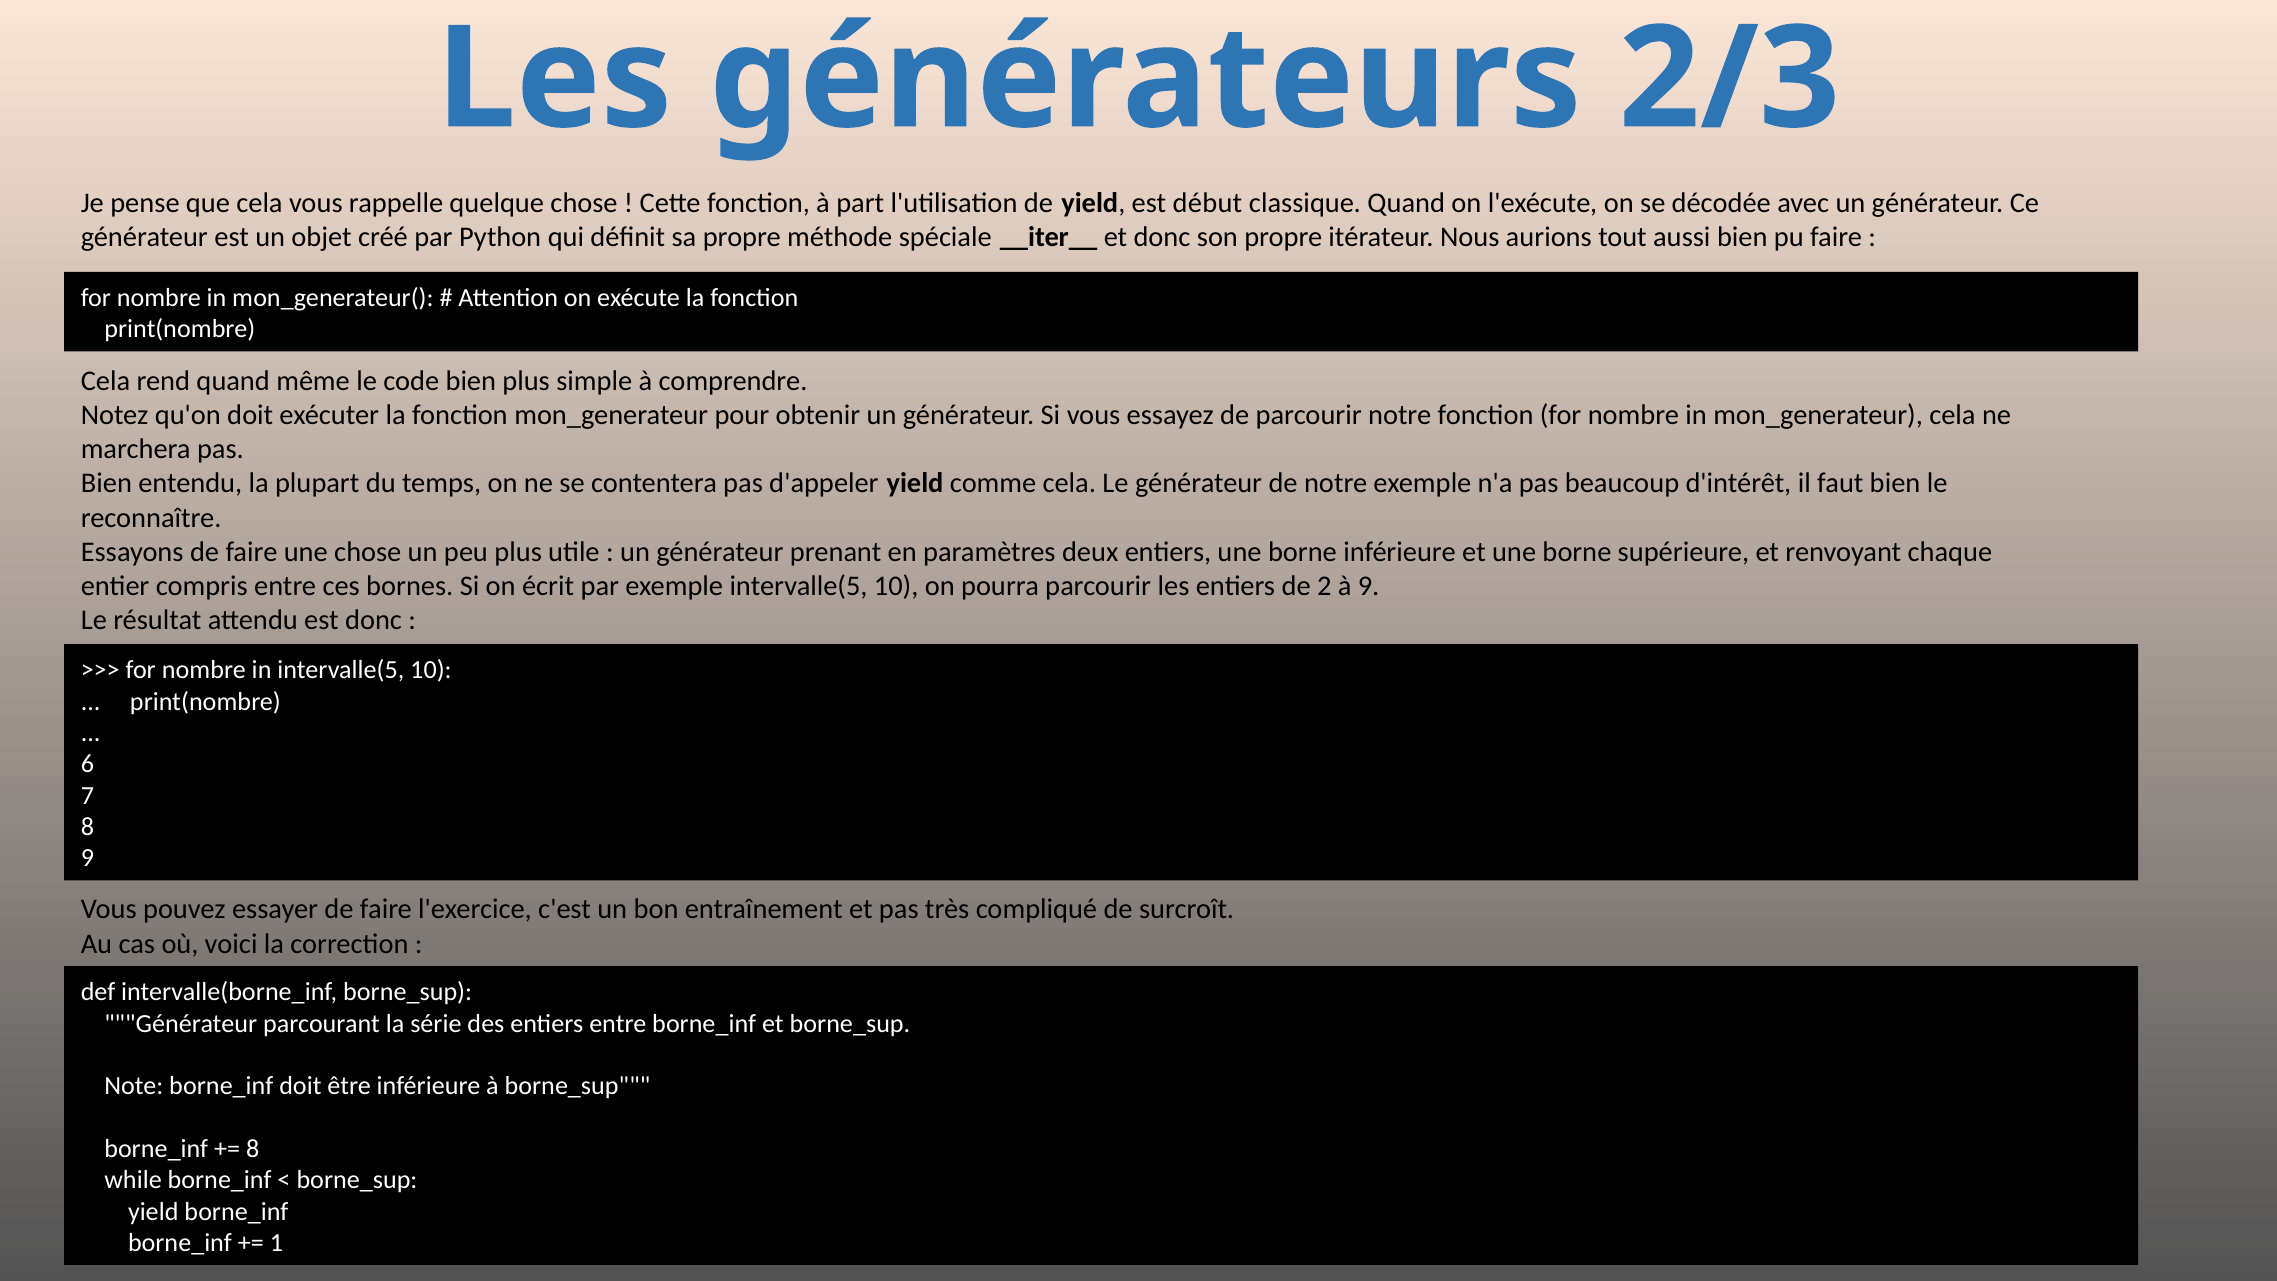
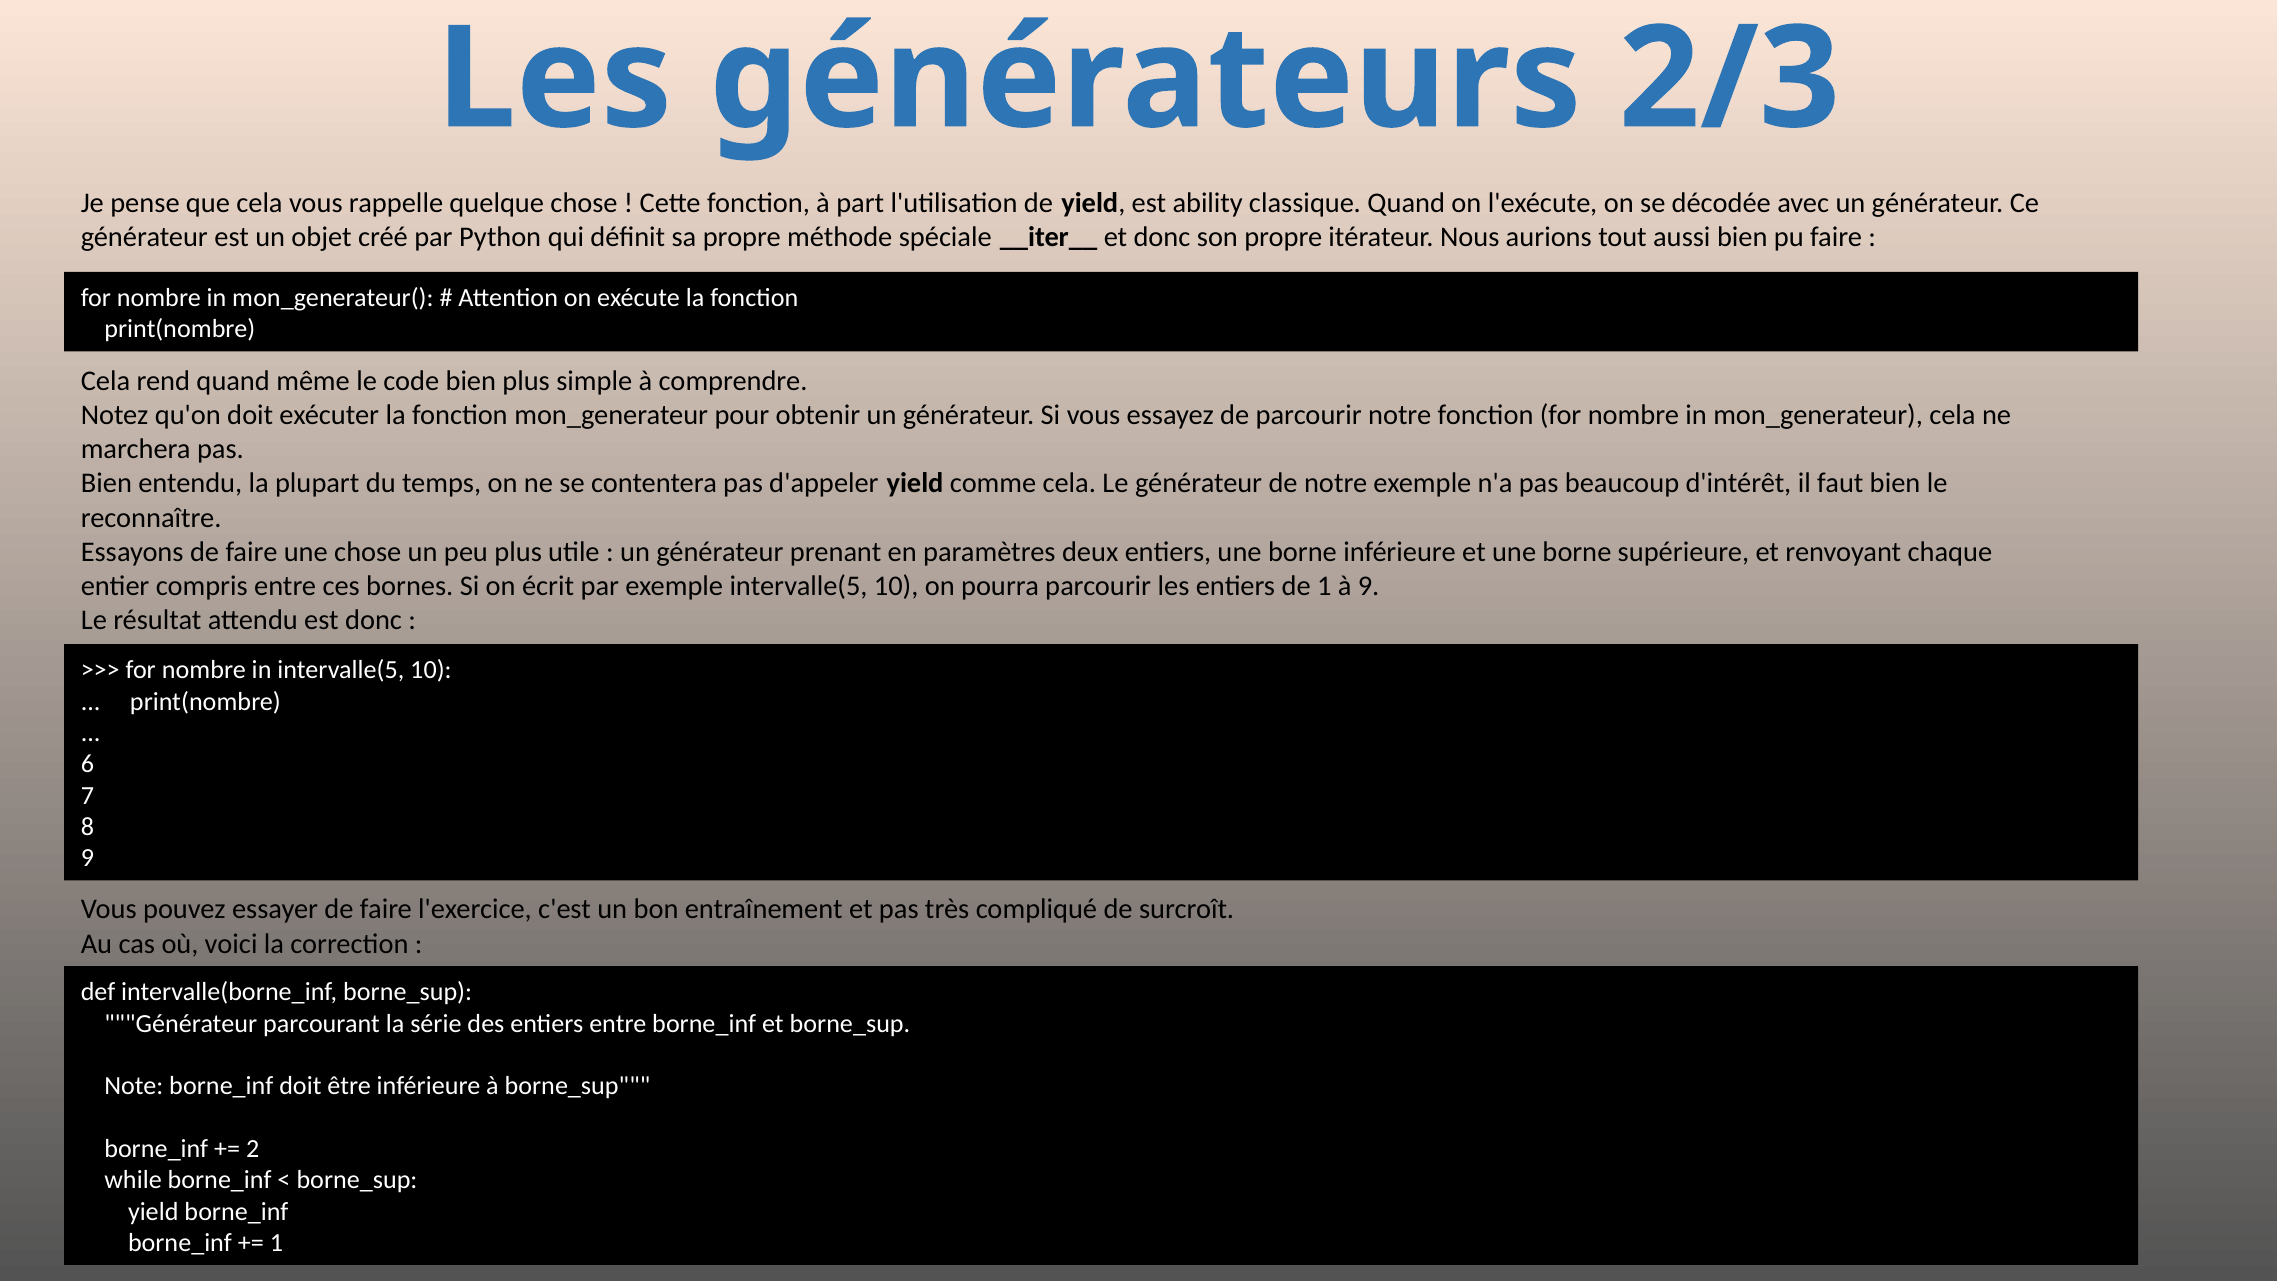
début: début -> ability (1208, 203)
de 2: 2 -> 1 (1324, 586)
8: 8 -> 2 (253, 1149)
